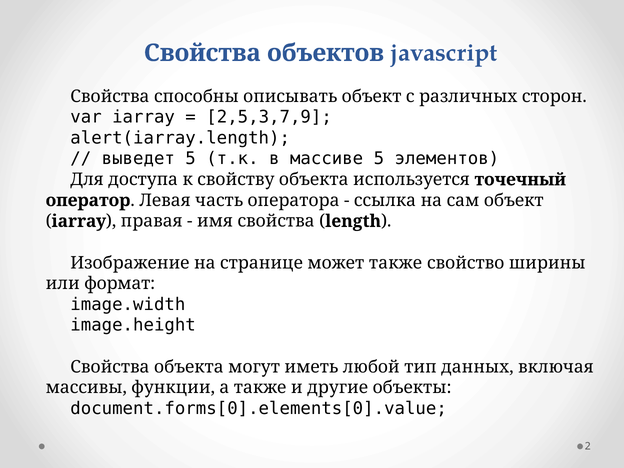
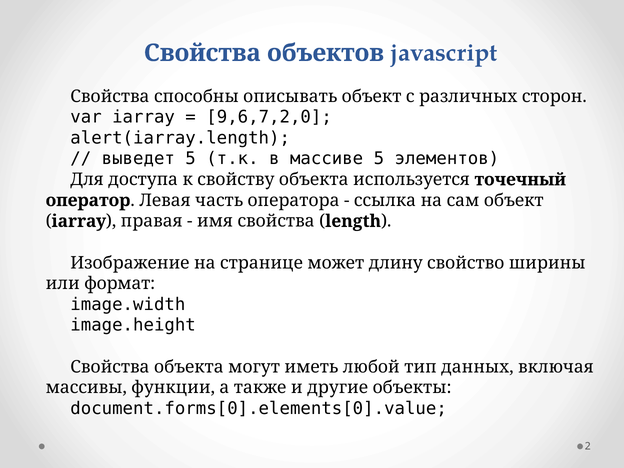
2,5,3,7,9: 2,5,3,7,9 -> 9,6,7,2,0 (269, 117)
может также: также -> длину (396, 263)
